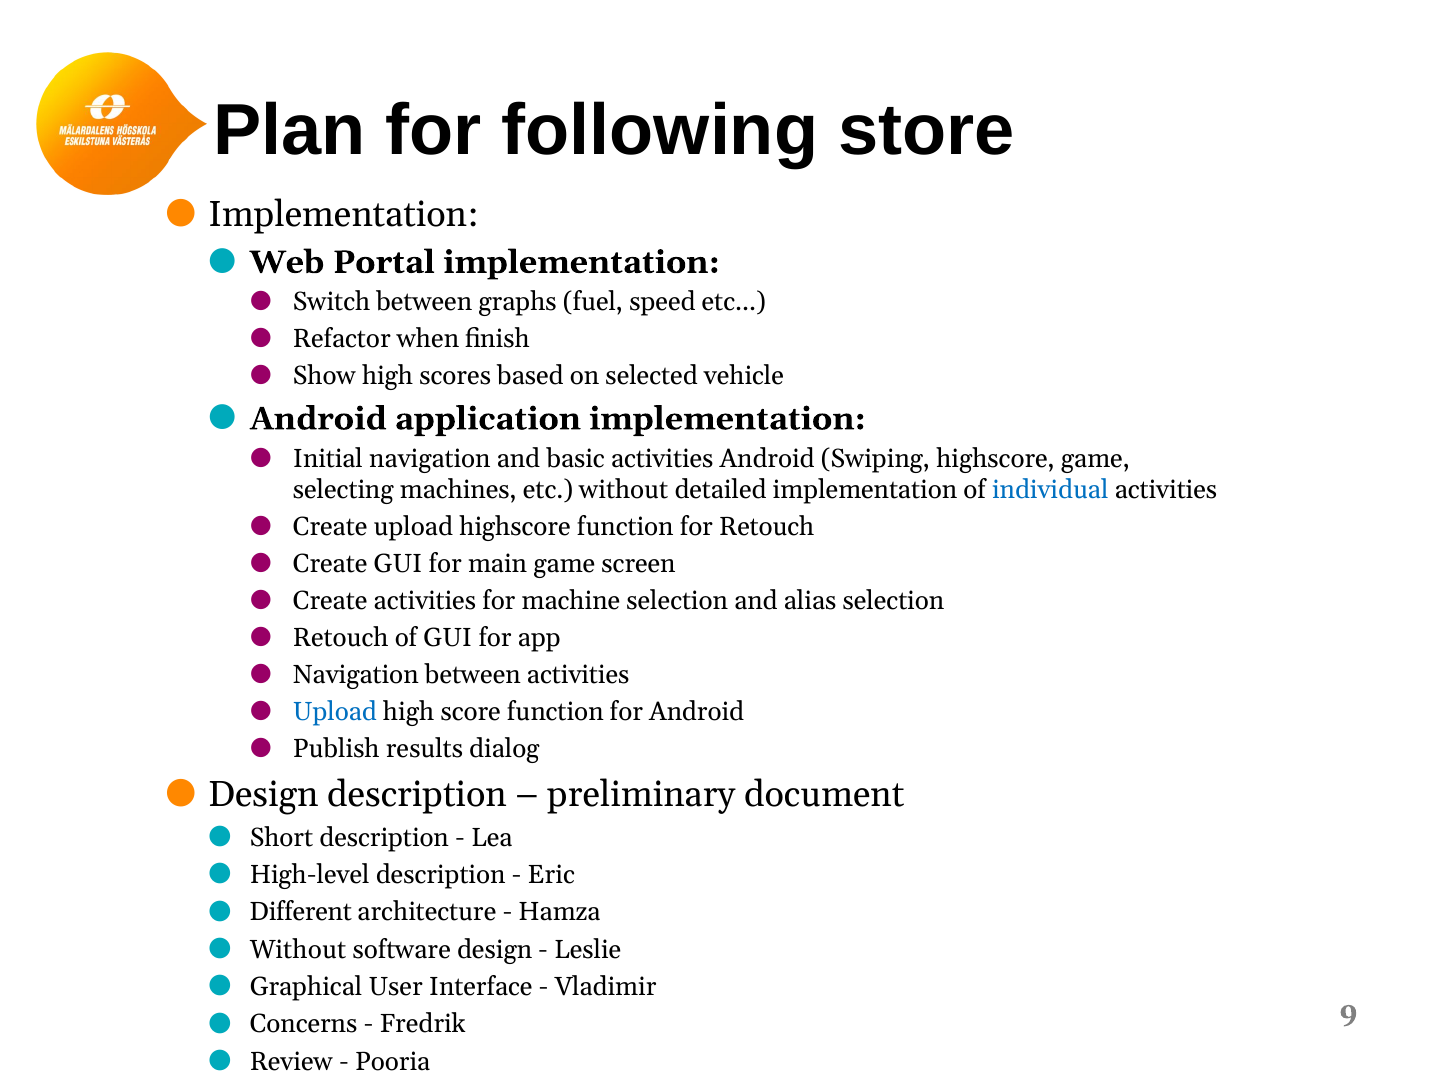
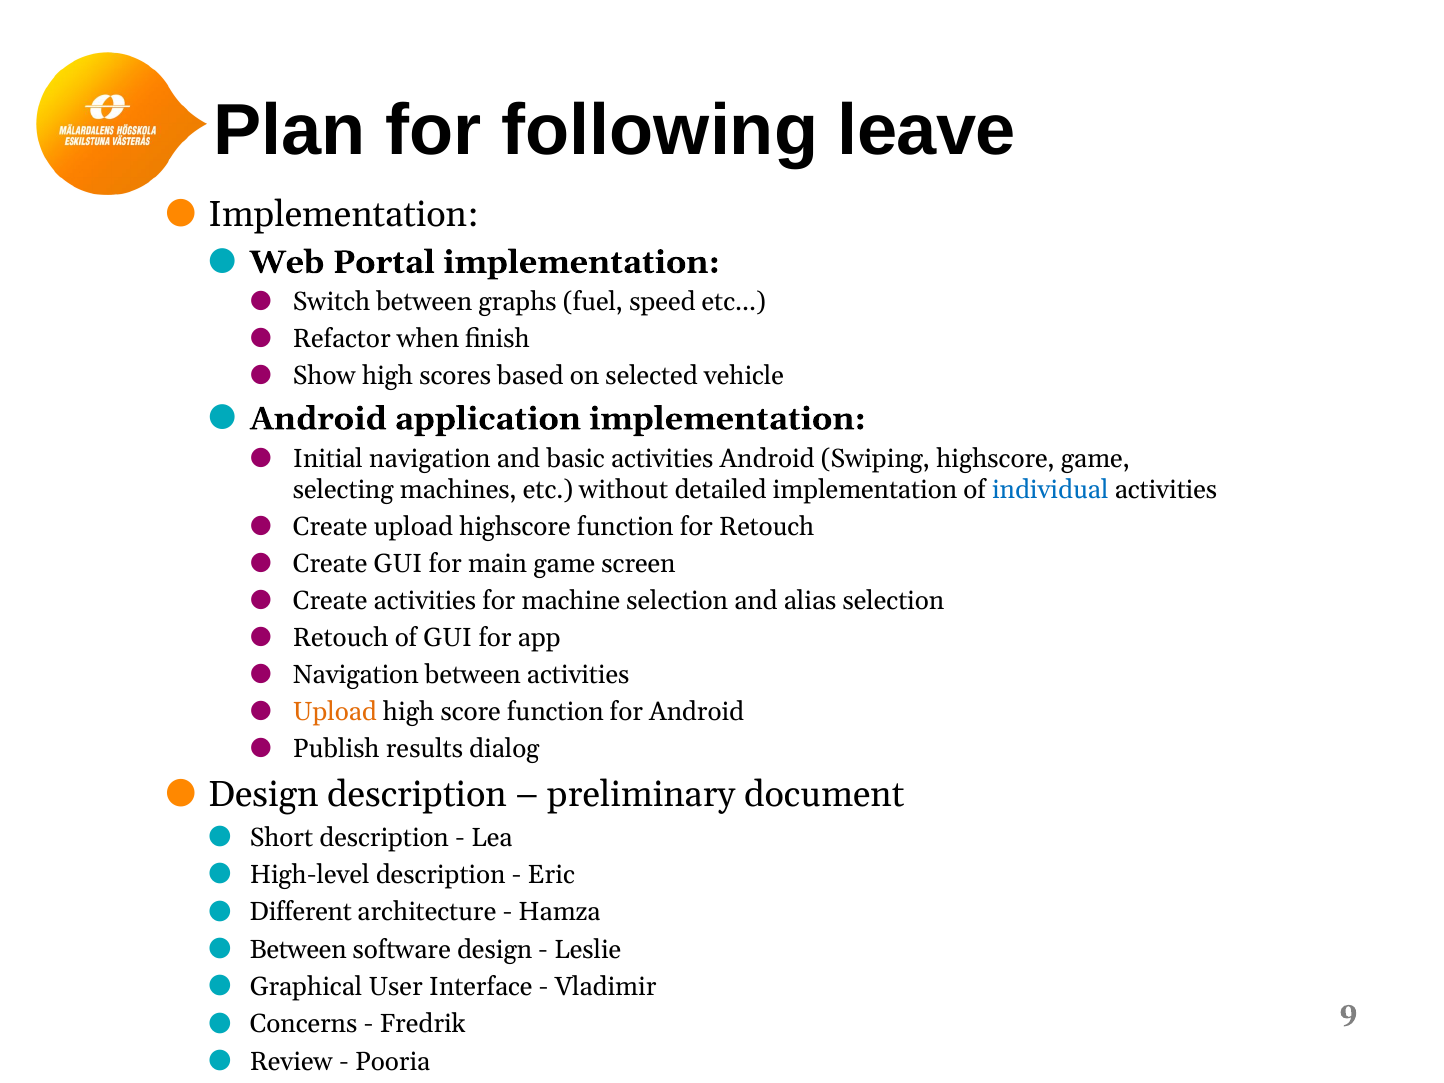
store: store -> leave (927, 131)
Upload colour: blue -> orange (335, 712)
Without: Without -> Between (298, 950)
